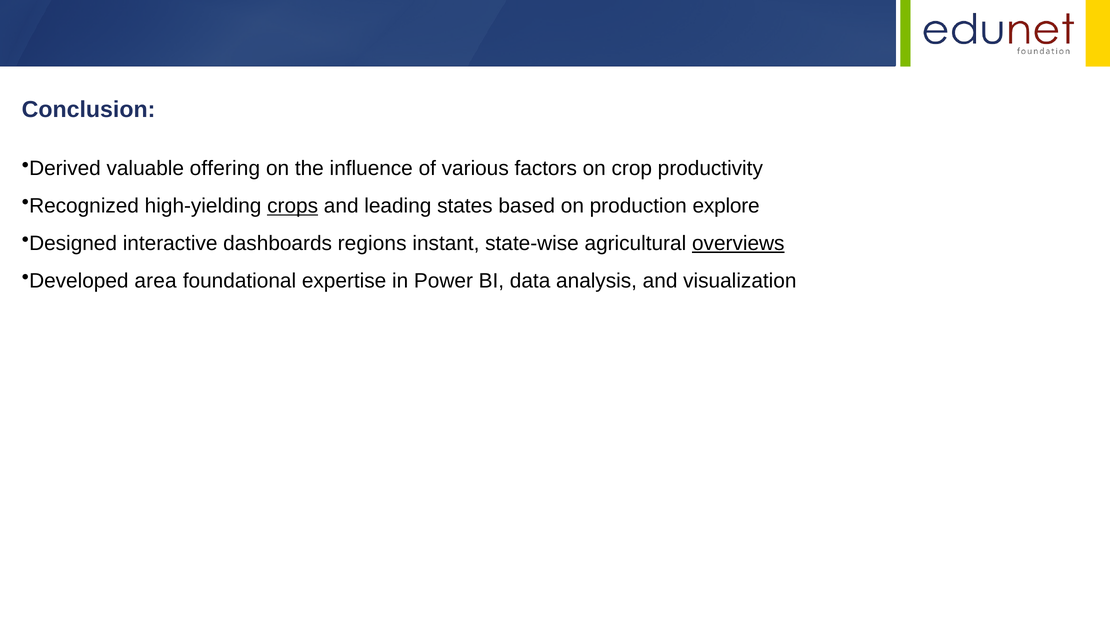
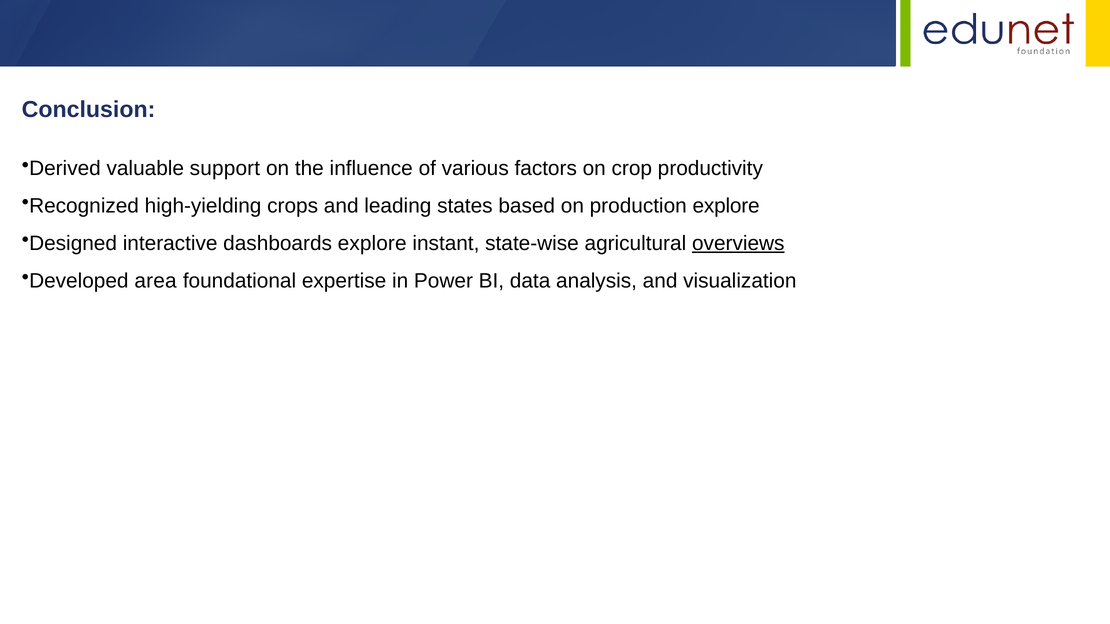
offering: offering -> support (225, 169)
crops underline: present -> none (293, 206)
dashboards regions: regions -> explore (372, 244)
